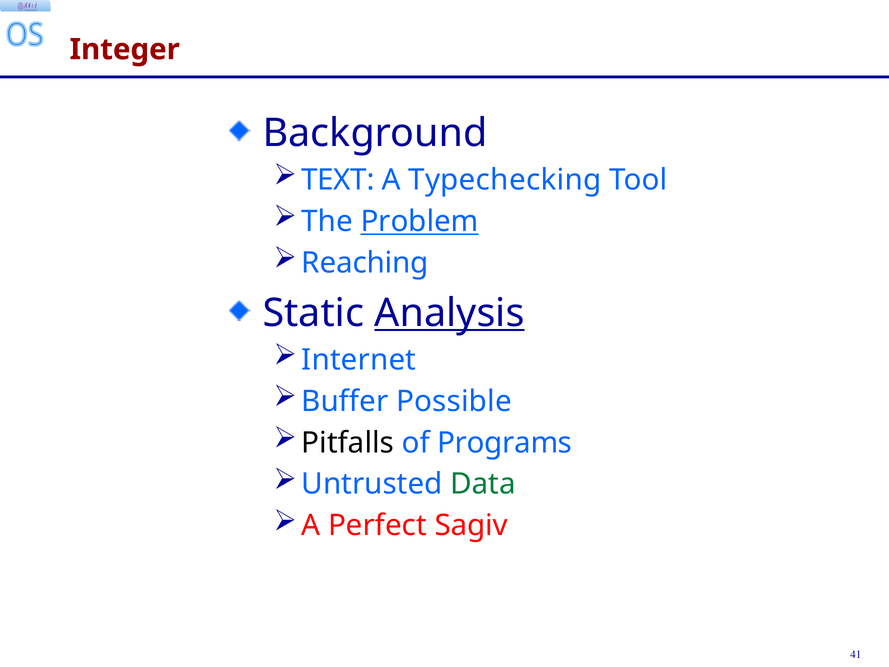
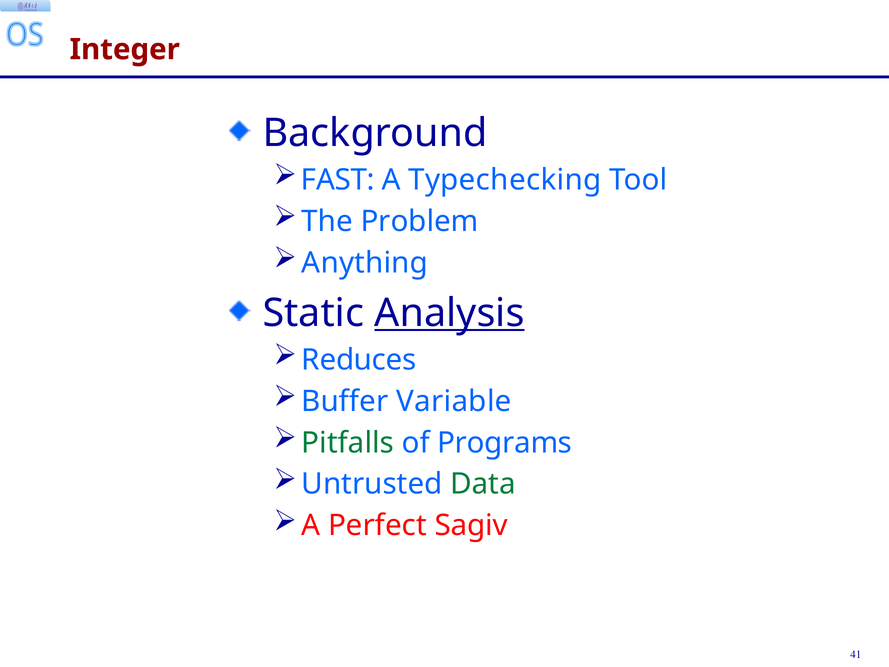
TEXT: TEXT -> FAST (338, 180)
Problem underline: present -> none (420, 221)
Reaching: Reaching -> Anything (365, 263)
Internet: Internet -> Reduces (359, 360)
Possible: Possible -> Variable (454, 401)
Pitfalls colour: black -> green (348, 443)
